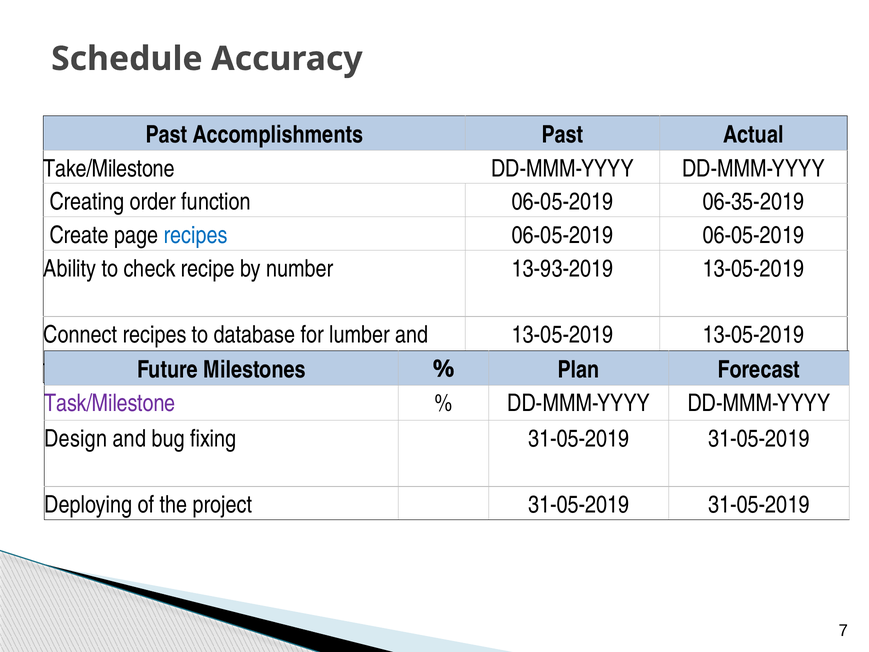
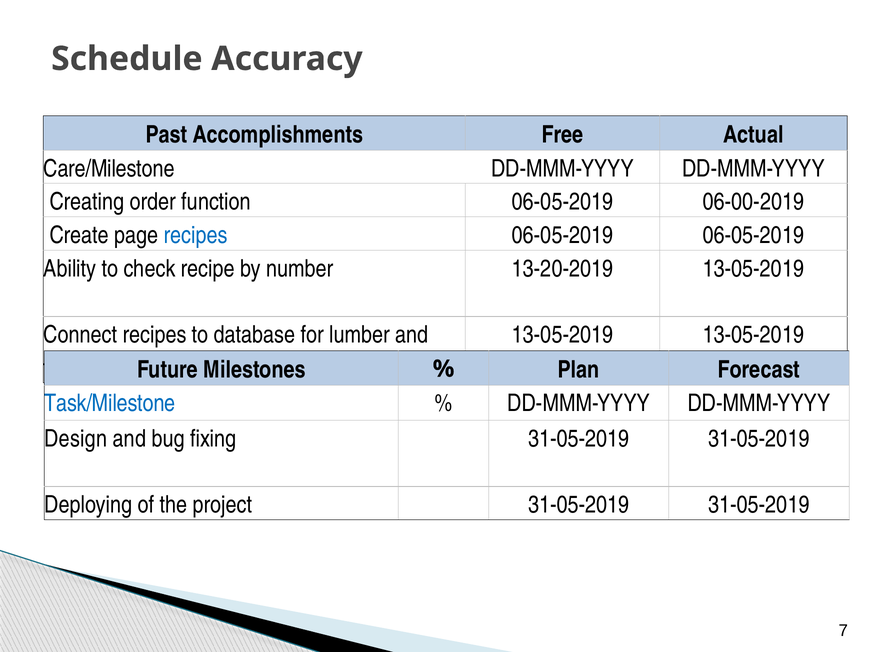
Accomplishments Past: Past -> Free (563, 135)
Take/Milestone: Take/Milestone -> Care/Milestone (109, 168)
06-35-2019: 06-35-2019 -> 06-00-2019 (753, 202)
13-93-2019: 13-93-2019 -> 13-20-2019 (563, 269)
Task/Milestone colour: purple -> blue (110, 403)
